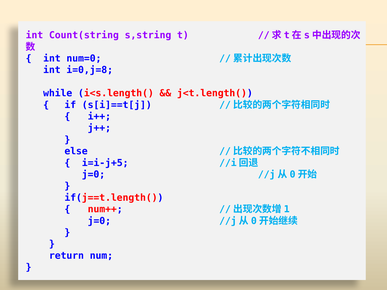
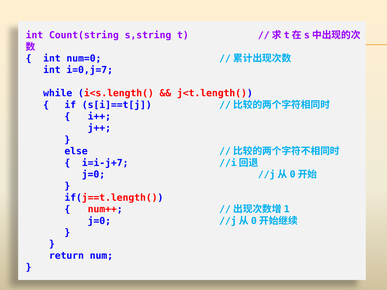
i=0,j=8: i=0,j=8 -> i=0,j=7 (90, 70)
i=i-j+5: i=i-j+5 -> i=i-j+7 (105, 163)
